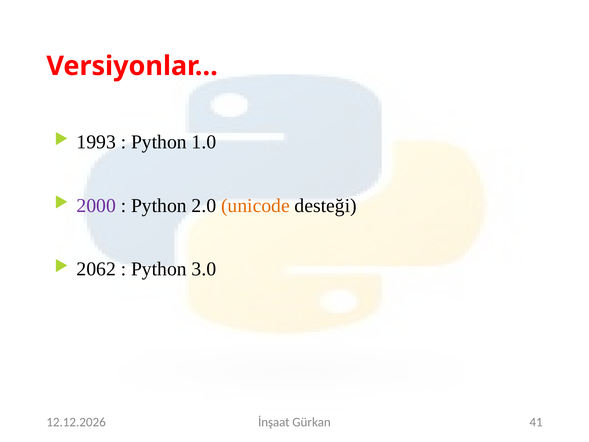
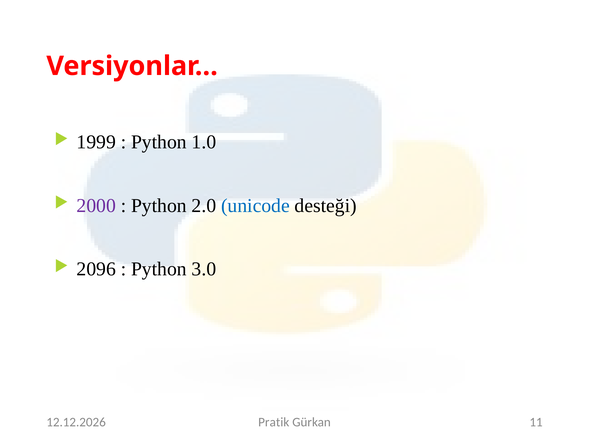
1993: 1993 -> 1999 (96, 142)
unicode colour: orange -> blue (255, 205)
2062: 2062 -> 2096 (96, 269)
İnşaat: İnşaat -> Pratik (274, 422)
41: 41 -> 11 (536, 422)
